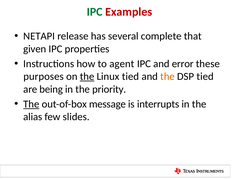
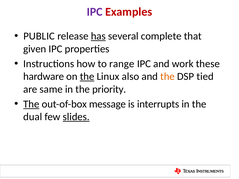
IPC colour: green -> purple (95, 12)
NETAPI: NETAPI -> PUBLIC (39, 36)
has underline: none -> present (98, 36)
agent: agent -> range (122, 64)
error: error -> work (183, 64)
purposes: purposes -> hardware (44, 77)
Linux tied: tied -> also (130, 77)
being: being -> same (51, 89)
alias: alias -> dual (33, 117)
slides underline: none -> present (76, 117)
